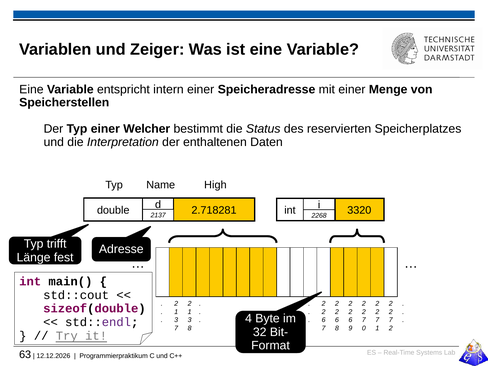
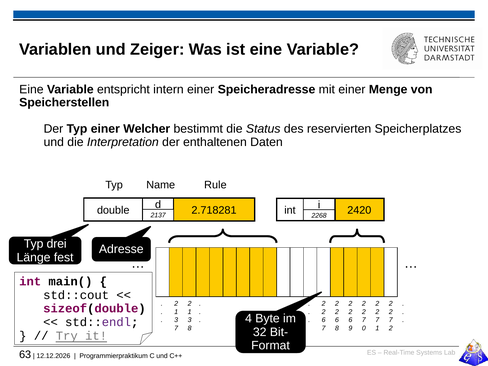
High: High -> Rule (215, 185)
3320: 3320 -> 2420 (359, 210)
trifft: trifft -> drei (57, 244)
